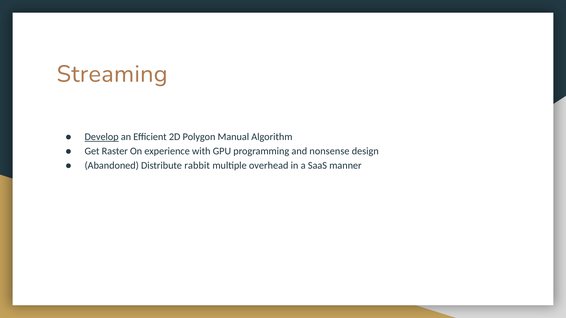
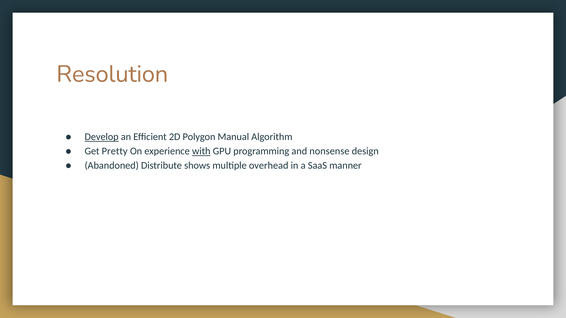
Streaming: Streaming -> Resolution (112, 74)
Raster: Raster -> Pretty (115, 151)
with underline: none -> present (201, 151)
rabbit: rabbit -> shows (197, 166)
